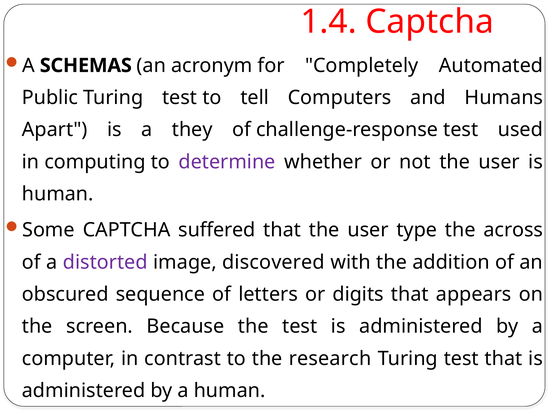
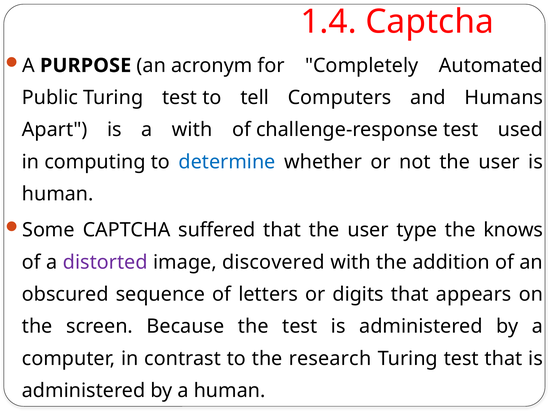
SCHEMAS: SCHEMAS -> PURPOSE (86, 65)
a they: they -> with (192, 130)
determine colour: purple -> blue (227, 162)
across: across -> knows (513, 230)
